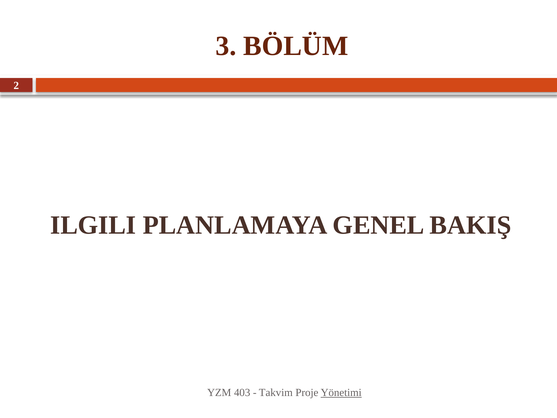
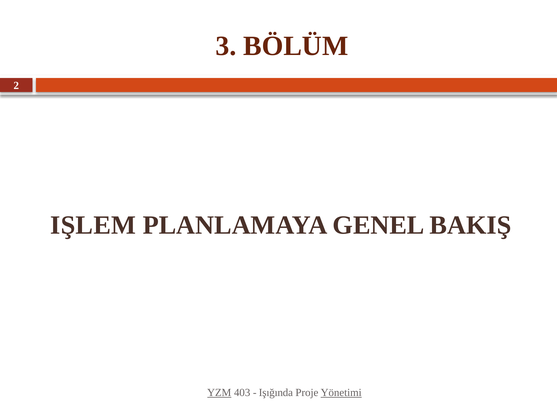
ILGILI: ILGILI -> IŞLEM (93, 225)
YZM underline: none -> present (219, 392)
Takvim: Takvim -> Işığında (276, 392)
